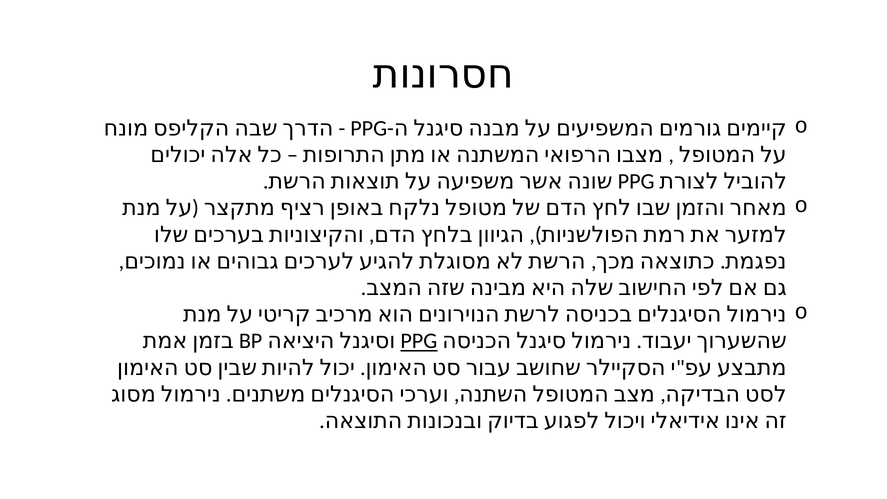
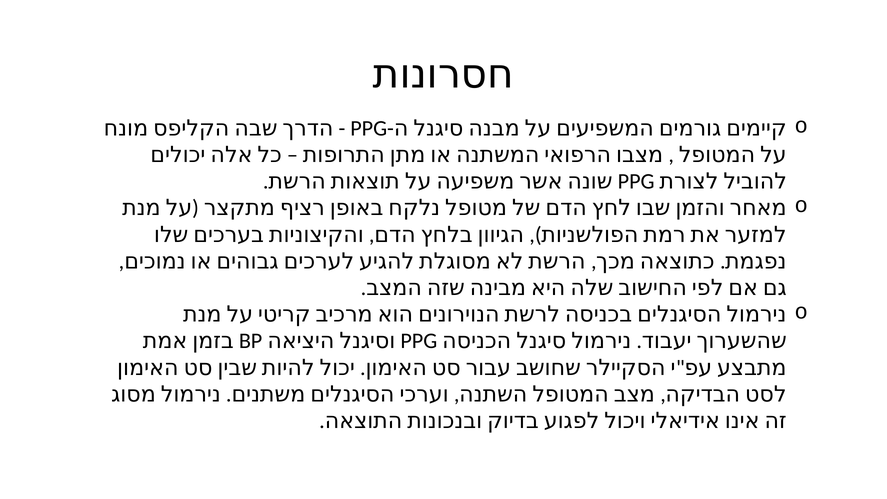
PPG underline: present -> none (419, 341)
